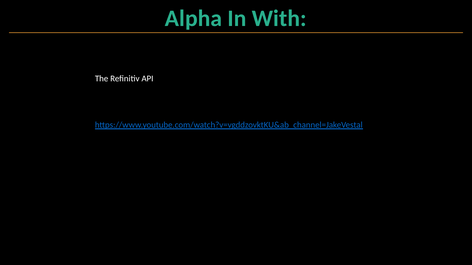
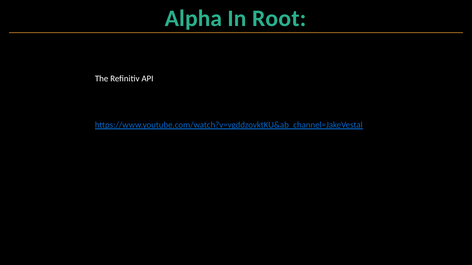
With: With -> Root (279, 18)
